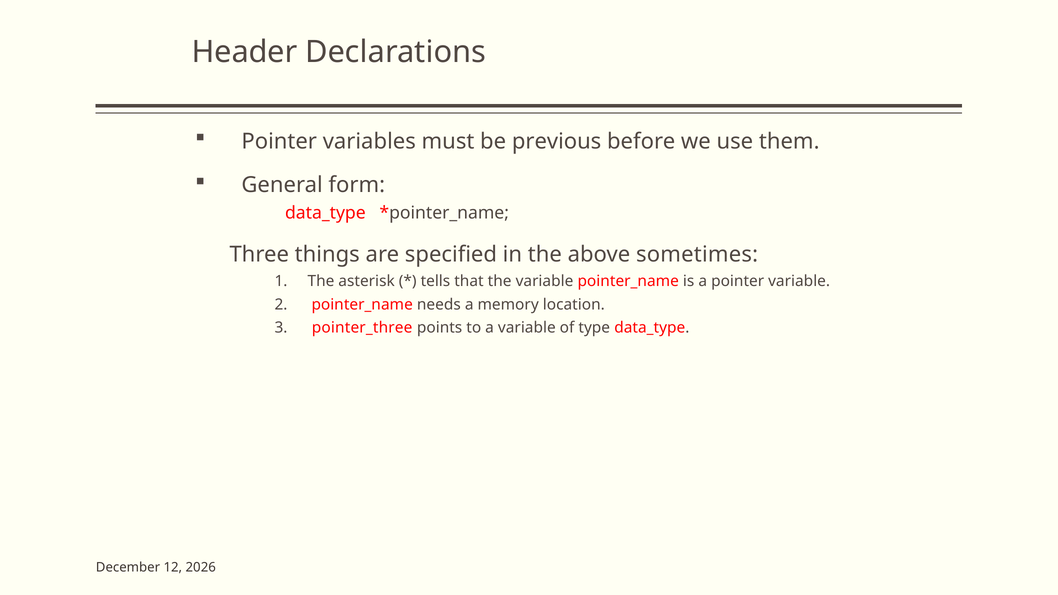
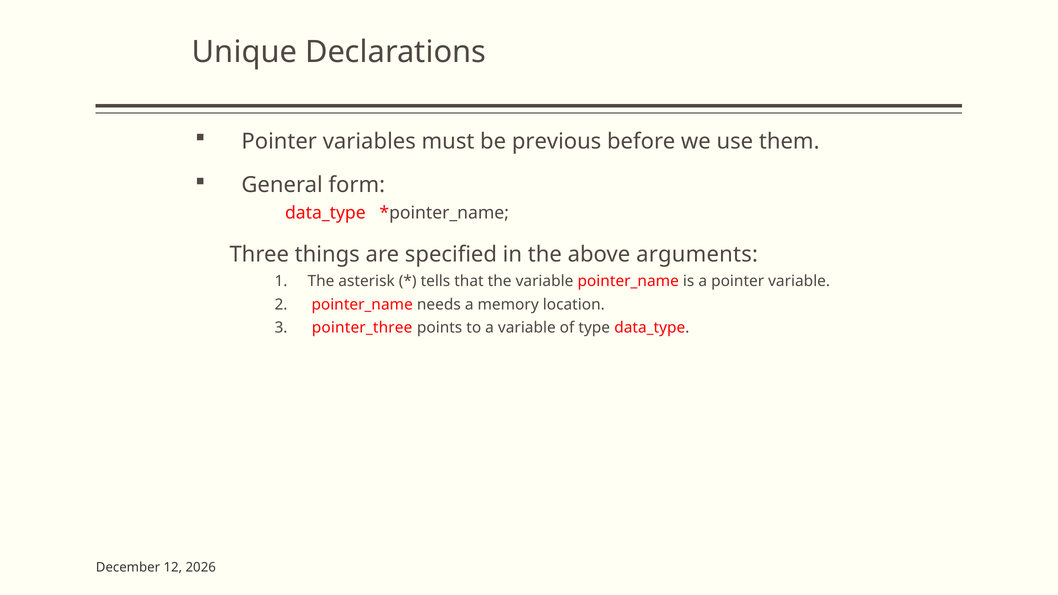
Header: Header -> Unique (244, 52)
sometimes: sometimes -> arguments (697, 254)
